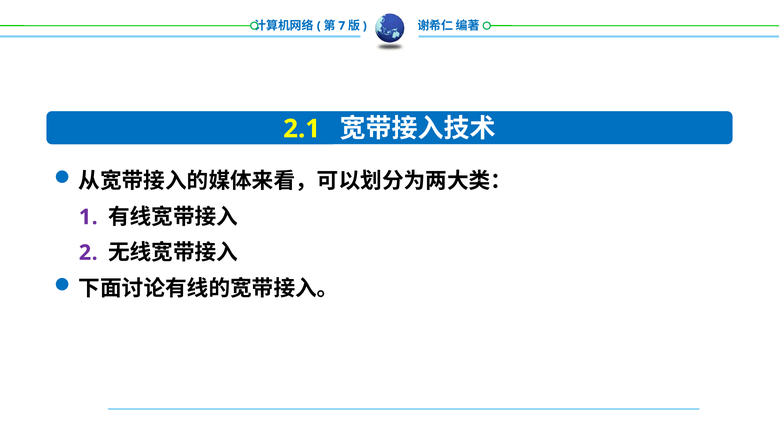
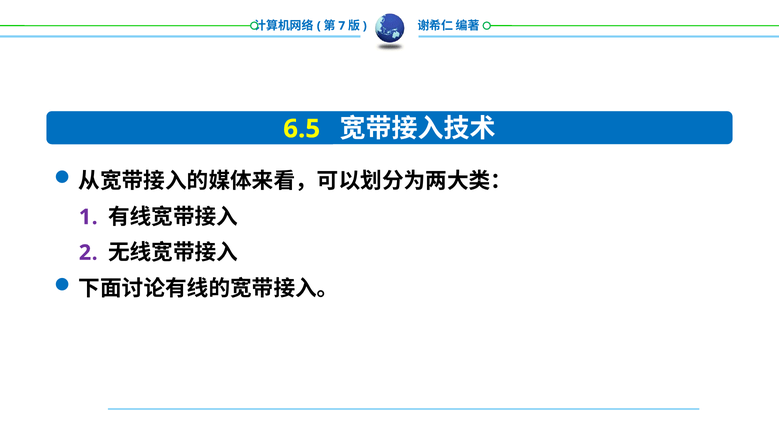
2.1: 2.1 -> 6.5 (302, 129)
